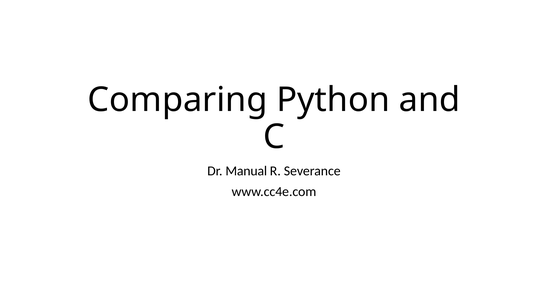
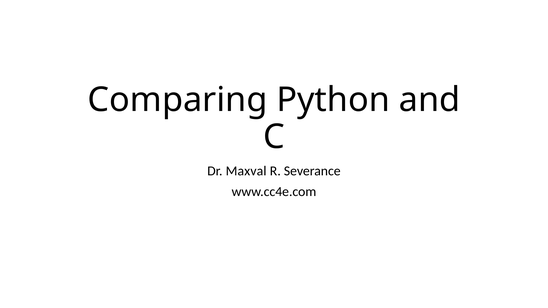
Manual: Manual -> Maxval (246, 171)
